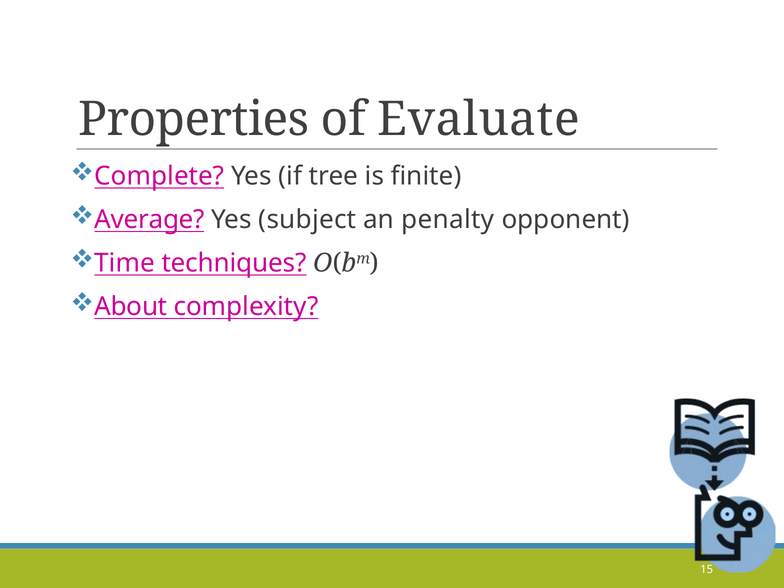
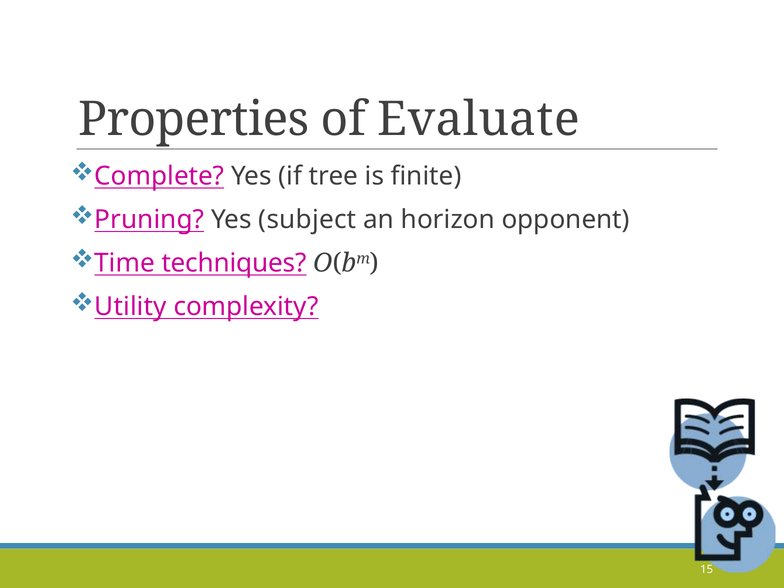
Average: Average -> Pruning (149, 220)
penalty: penalty -> horizon (448, 220)
About: About -> Utility (131, 307)
